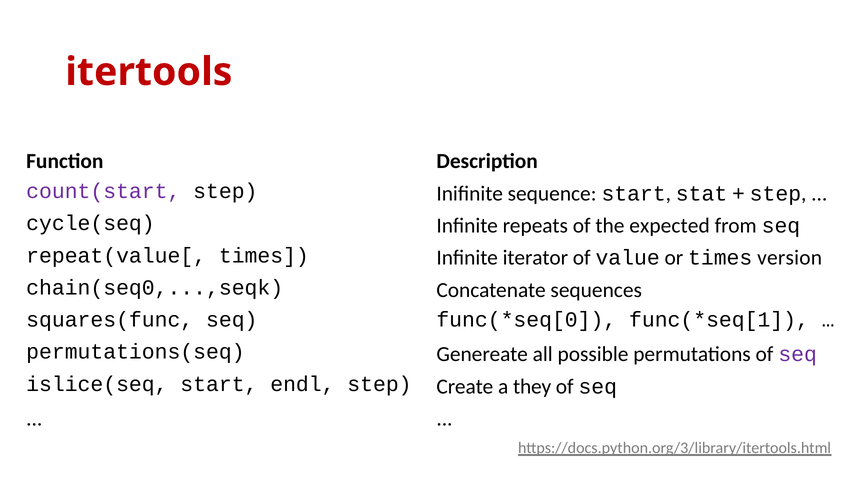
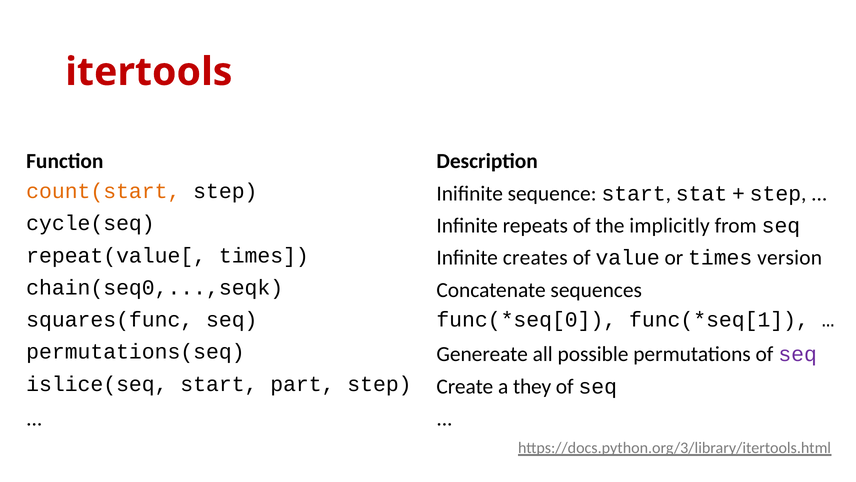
count(start colour: purple -> orange (103, 191)
expected: expected -> implicitly (669, 225)
iterator: iterator -> creates (535, 258)
endl: endl -> part (302, 384)
